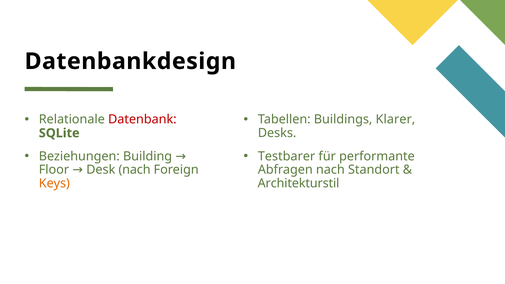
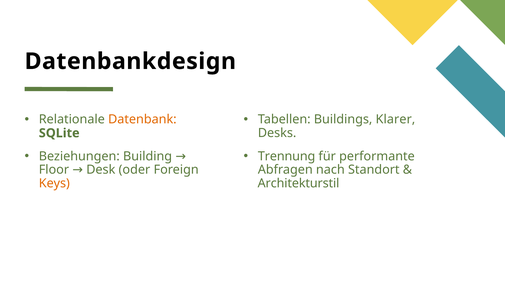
Datenbank colour: red -> orange (142, 120)
Testbarer: Testbarer -> Trennung (287, 156)
Desk nach: nach -> oder (134, 170)
